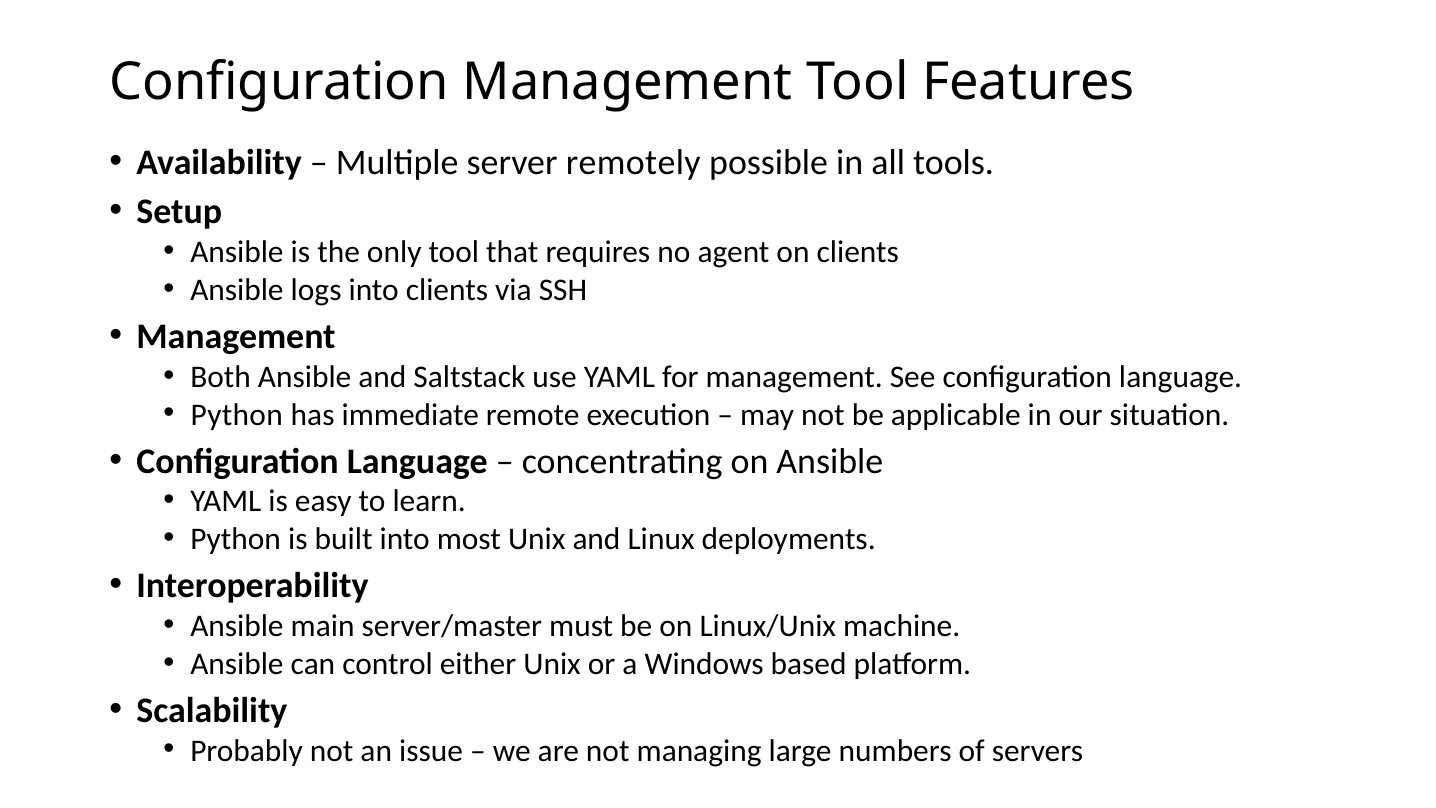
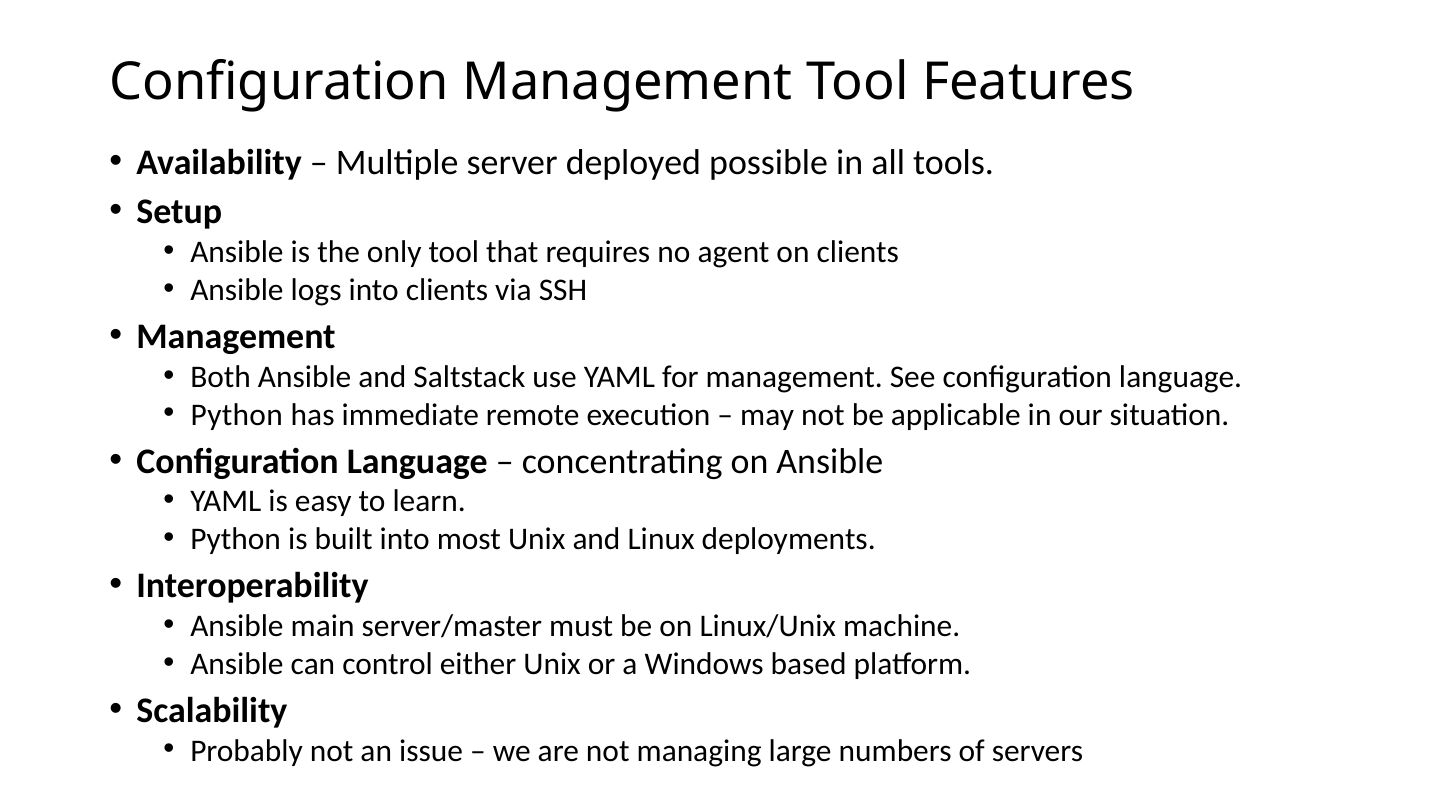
remotely: remotely -> deployed (633, 163)
